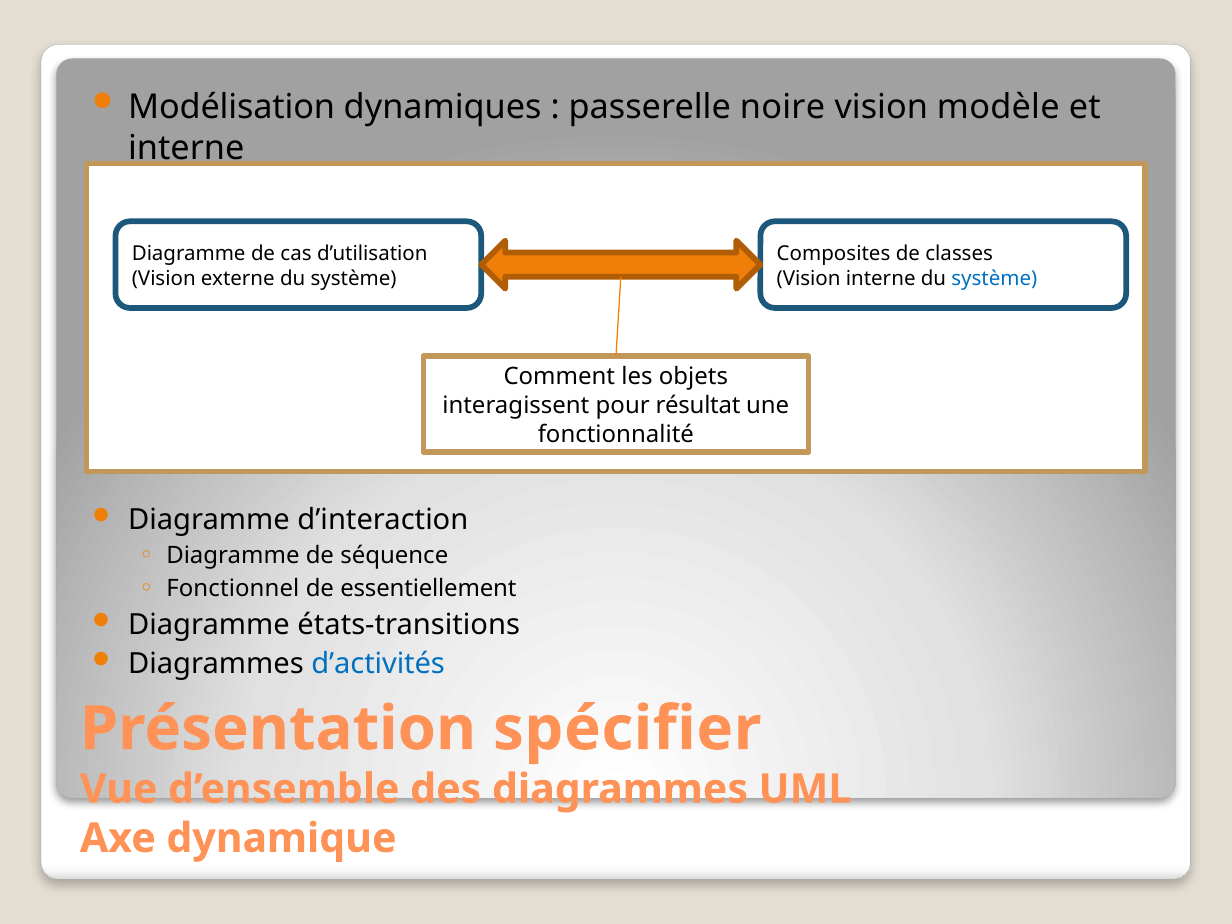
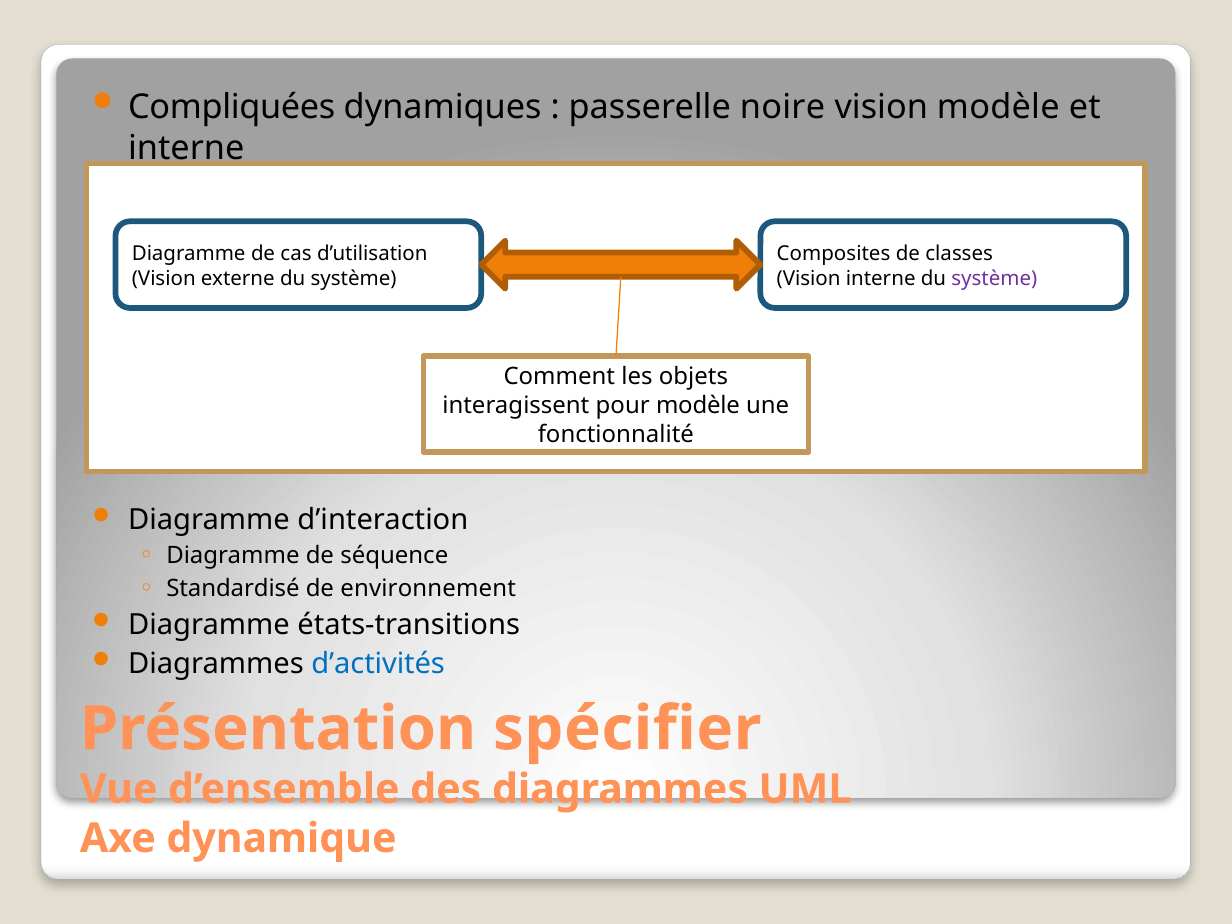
Modélisation: Modélisation -> Compliquées (232, 107)
système colour: blue -> purple (994, 278)
pour résultat: résultat -> modèle (698, 406)
Fonctionnel: Fonctionnel -> Standardisé (233, 588)
essentiellement: essentiellement -> environnement (428, 588)
